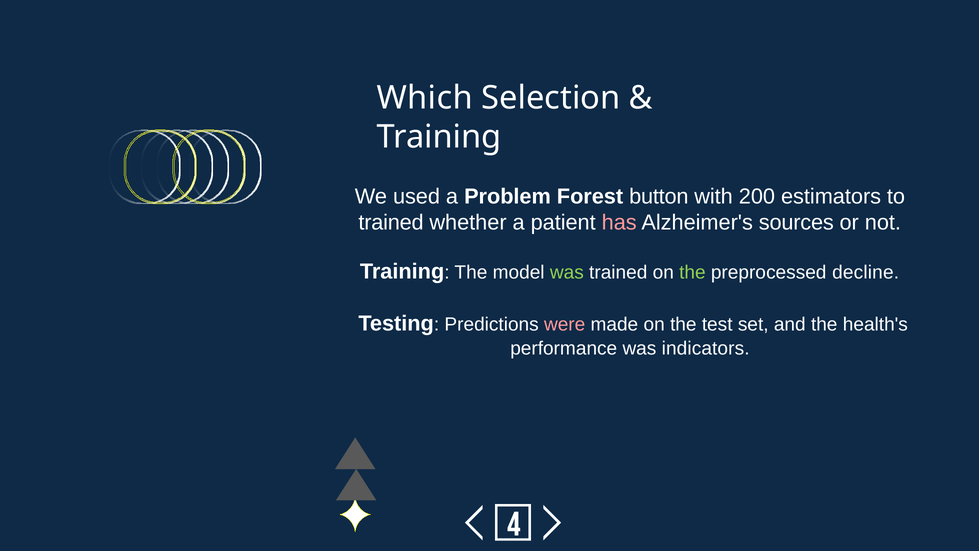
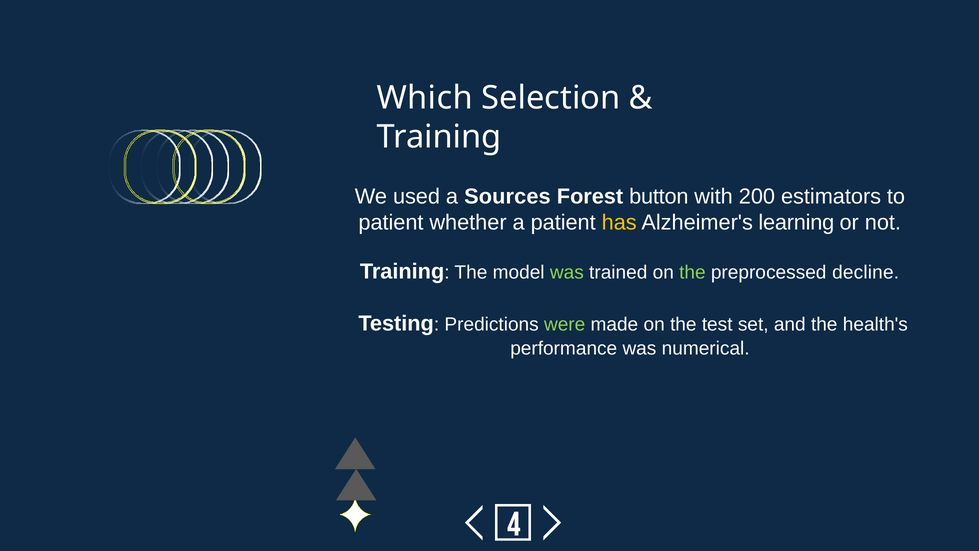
Problem: Problem -> Sources (507, 196)
trained: trained -> patient (391, 223)
has colour: pink -> yellow (619, 223)
sources: sources -> learning (796, 223)
were colour: pink -> light green (565, 324)
indicators: indicators -> numerical (706, 348)
